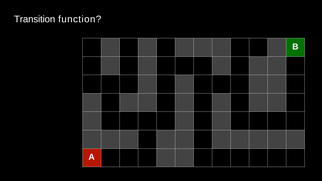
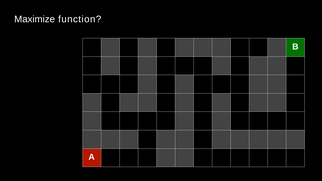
Transition: Transition -> Maximize (35, 19)
